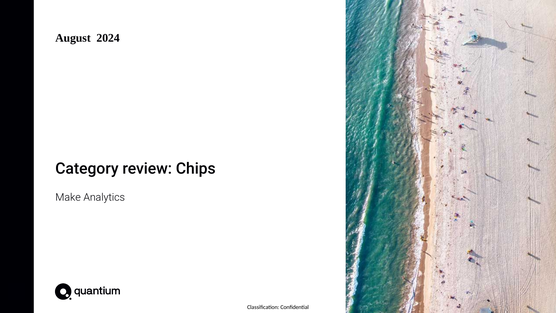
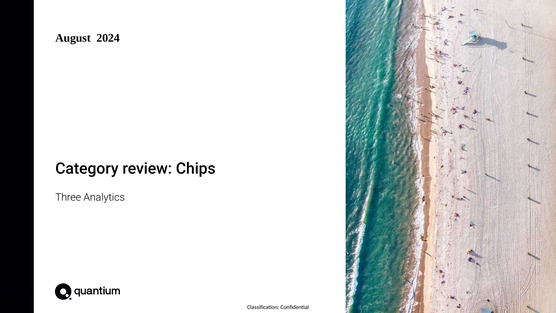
Make: Make -> Three (68, 197)
